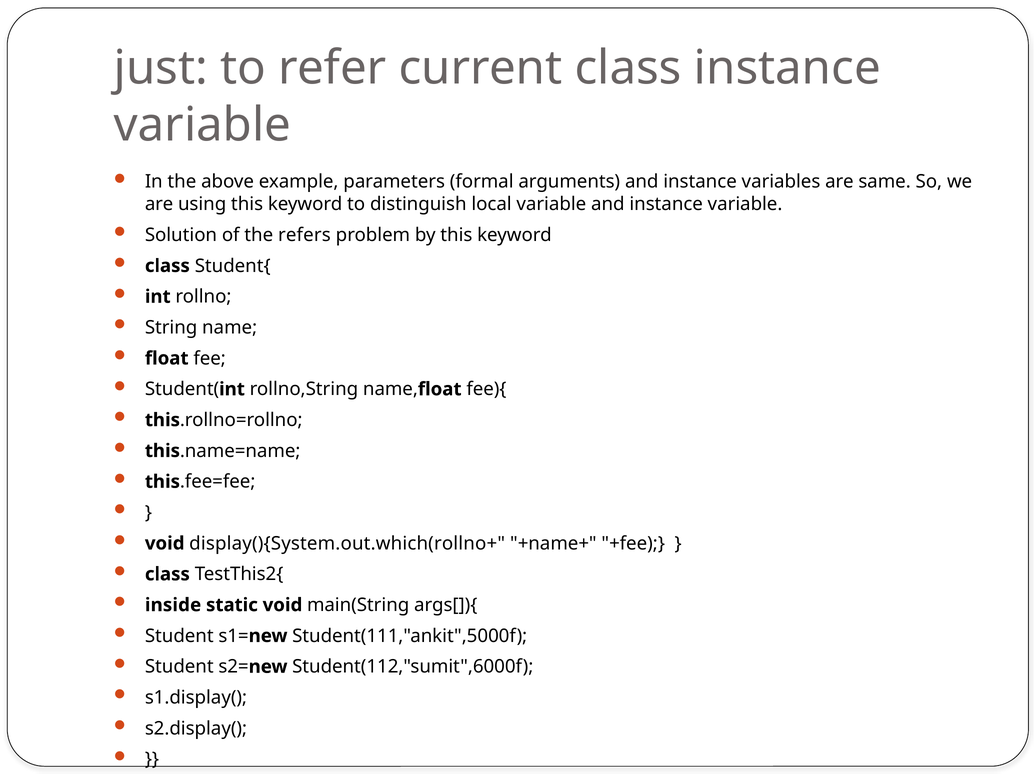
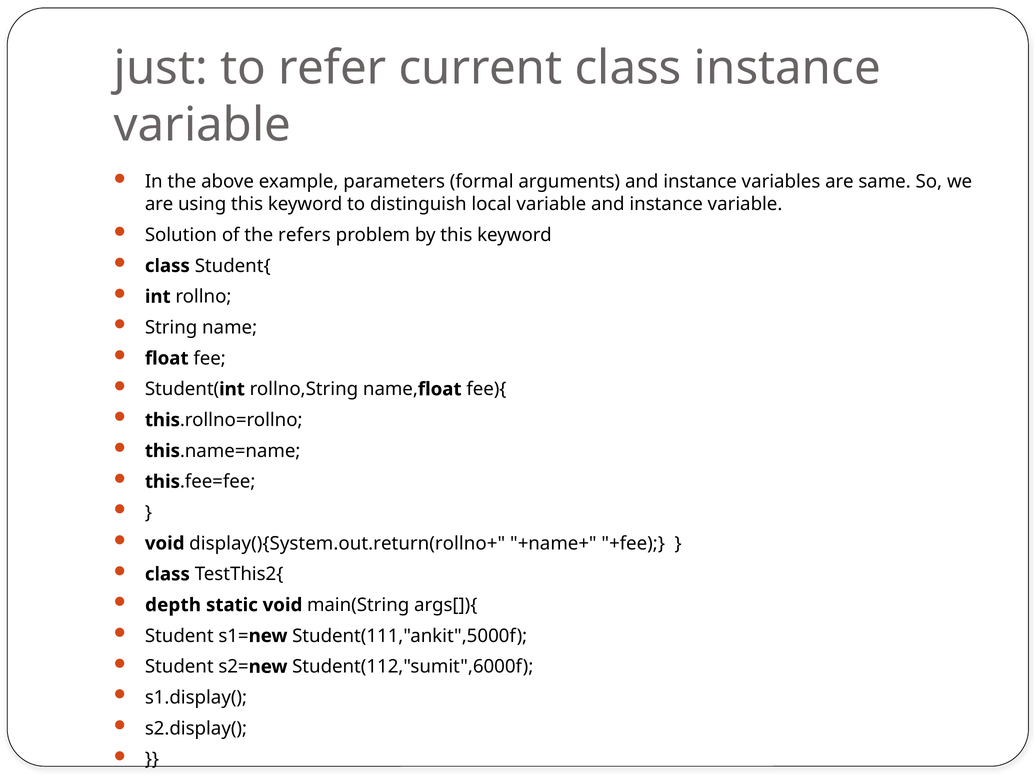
display(){System.out.which(rollno+: display(){System.out.which(rollno+ -> display(){System.out.return(rollno+ (347, 543)
inside: inside -> depth (173, 605)
